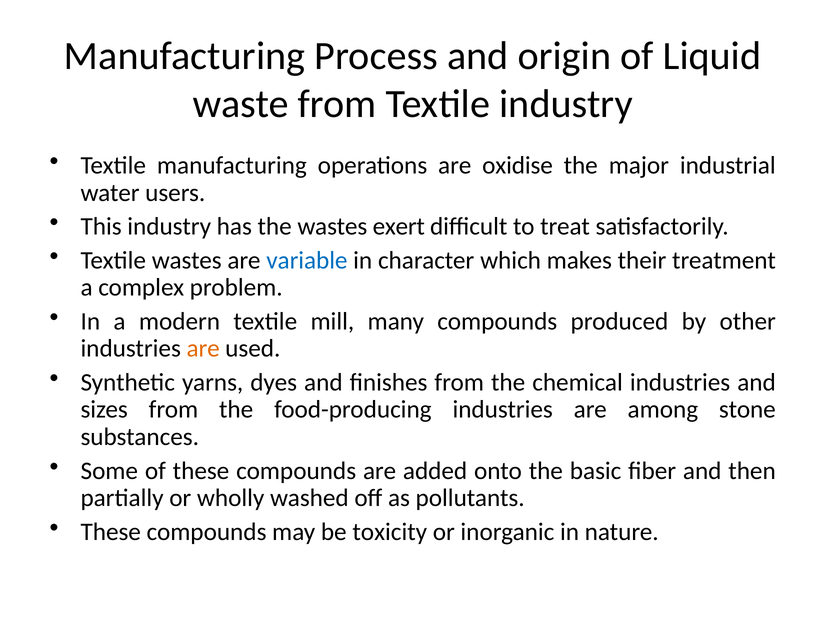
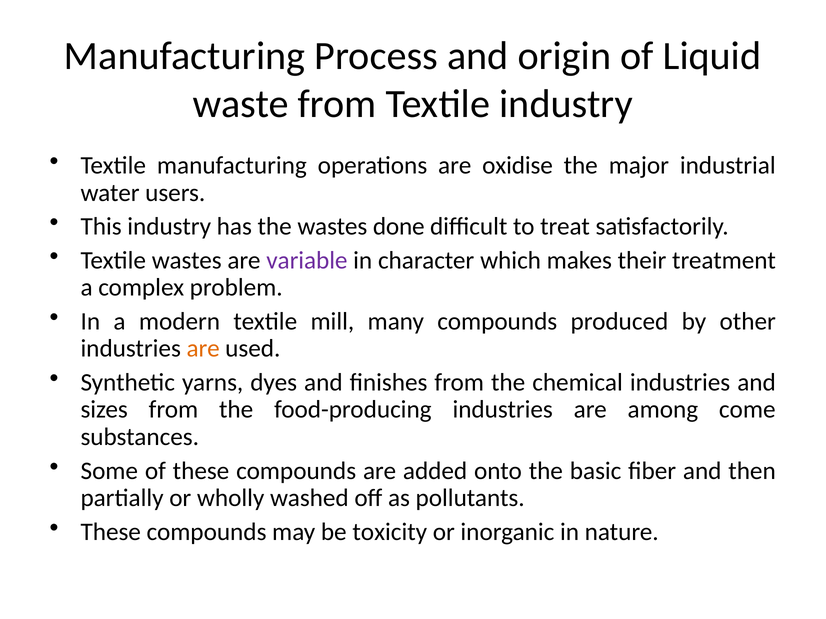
exert: exert -> done (399, 227)
variable colour: blue -> purple (307, 261)
stone: stone -> come (747, 410)
